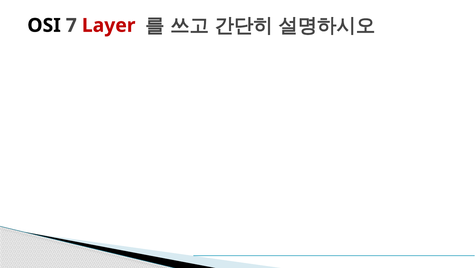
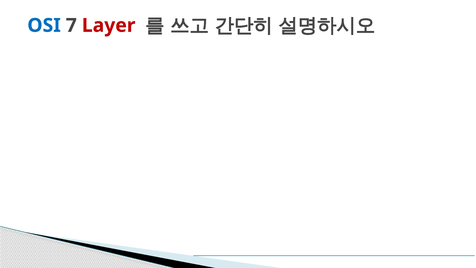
OSI colour: black -> blue (44, 25)
